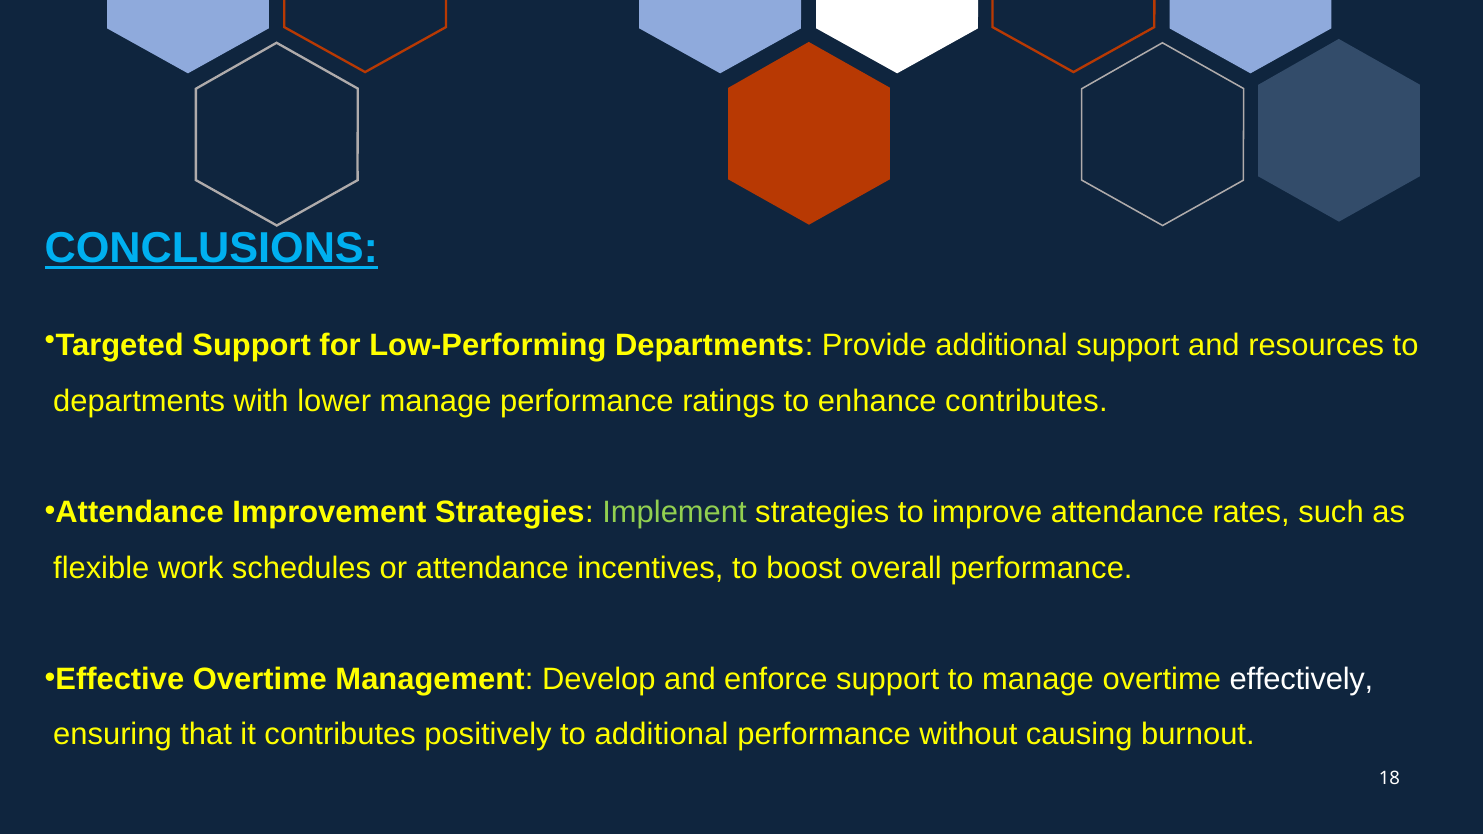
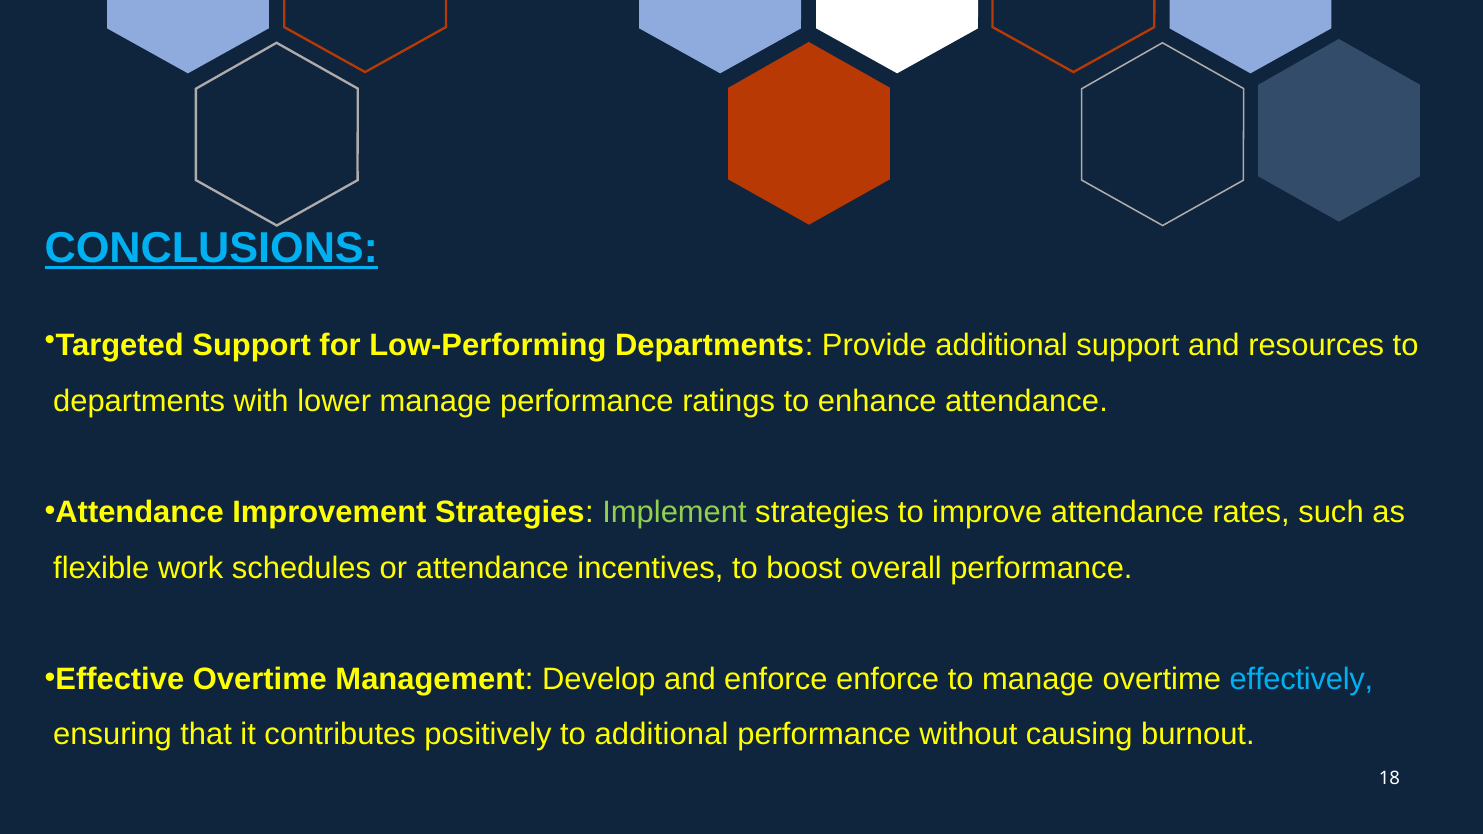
enhance contributes: contributes -> attendance (1027, 401)
enforce support: support -> enforce (888, 679)
effectively colour: white -> light blue (1302, 679)
